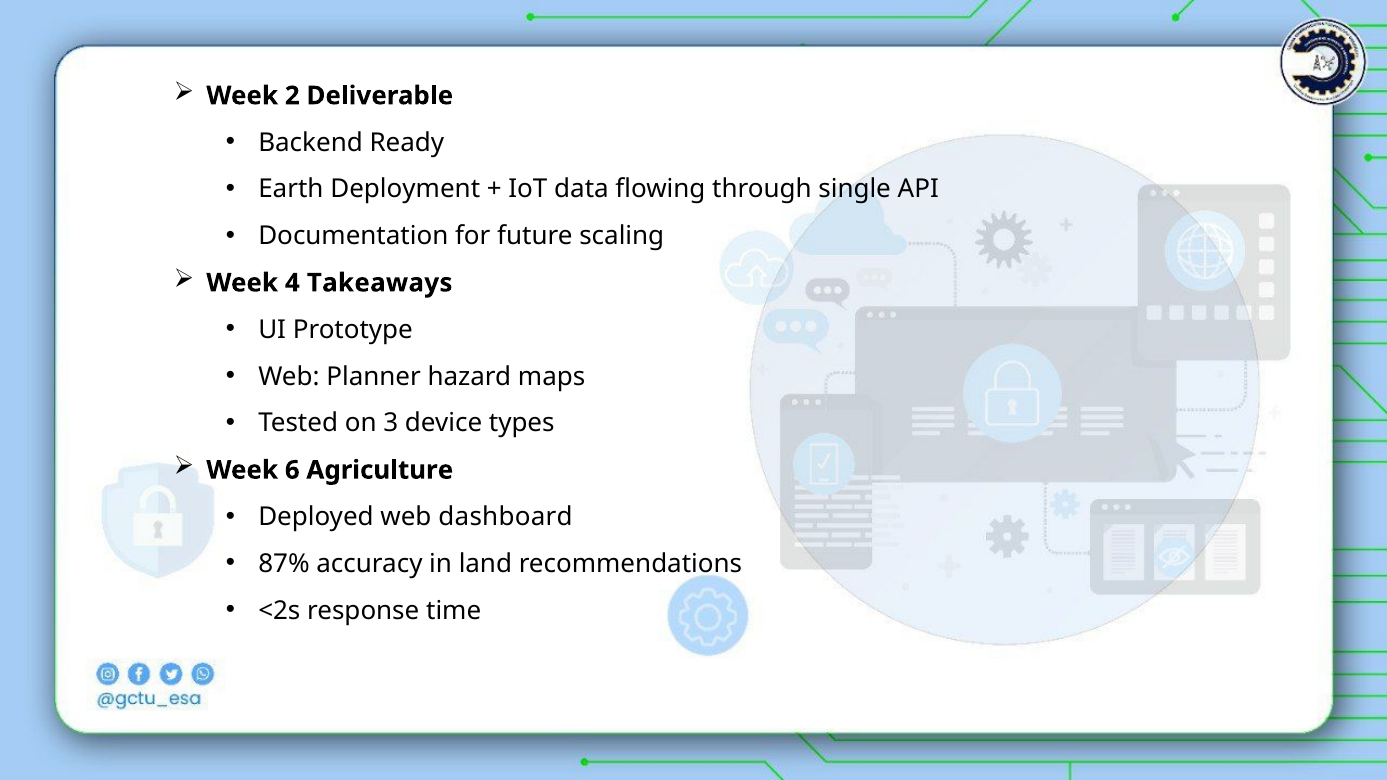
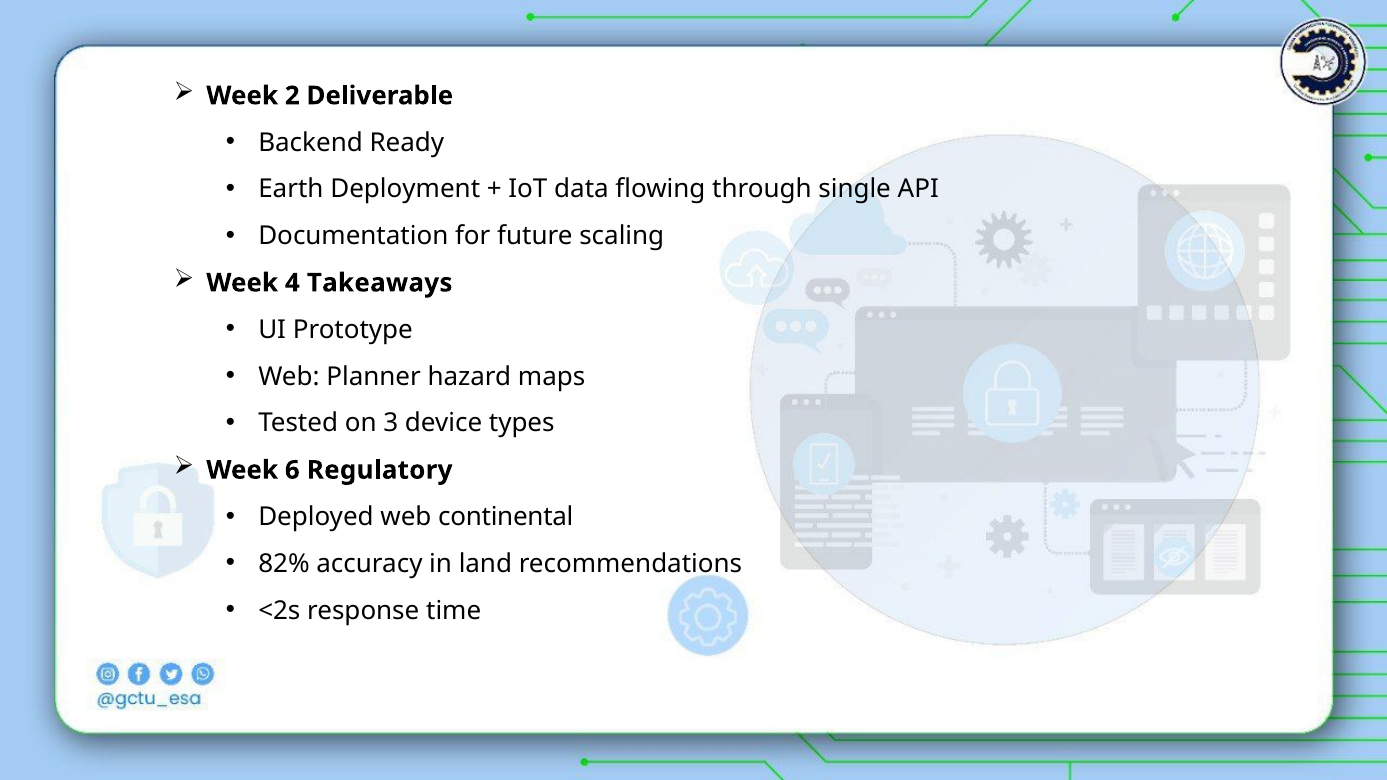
Agriculture: Agriculture -> Regulatory (380, 470)
dashboard: dashboard -> continental (506, 517)
87%: 87% -> 82% (284, 564)
